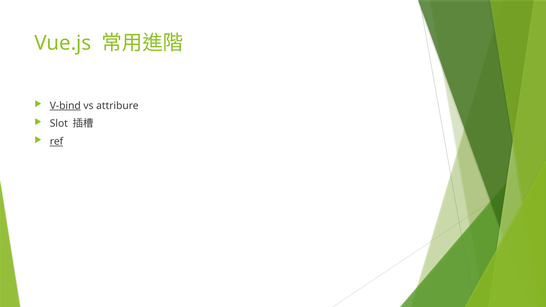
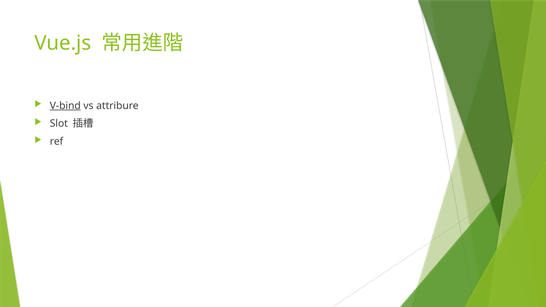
ref underline: present -> none (56, 142)
